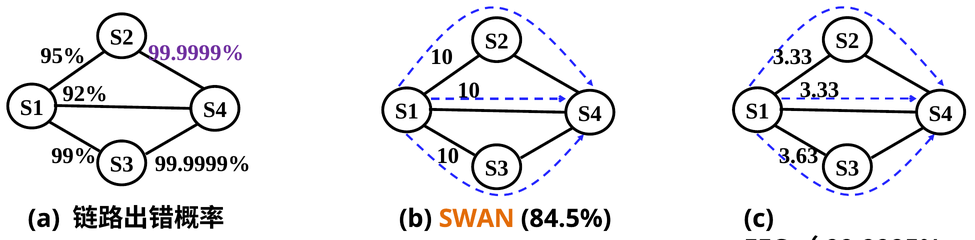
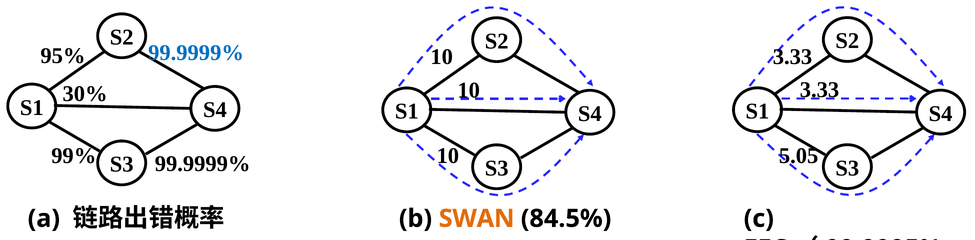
99.9999% colour: purple -> blue (196, 53)
92%: 92% -> 30% (85, 94)
3.63: 3.63 -> 5.05 (799, 156)
